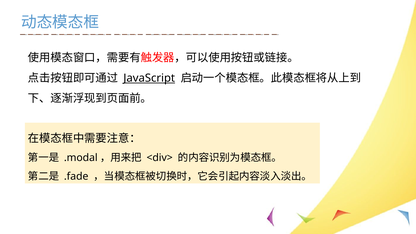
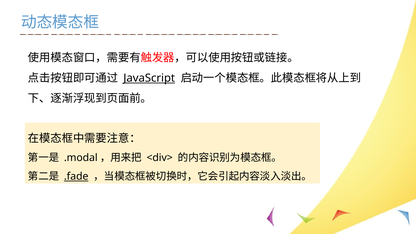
.fade underline: none -> present (76, 176)
